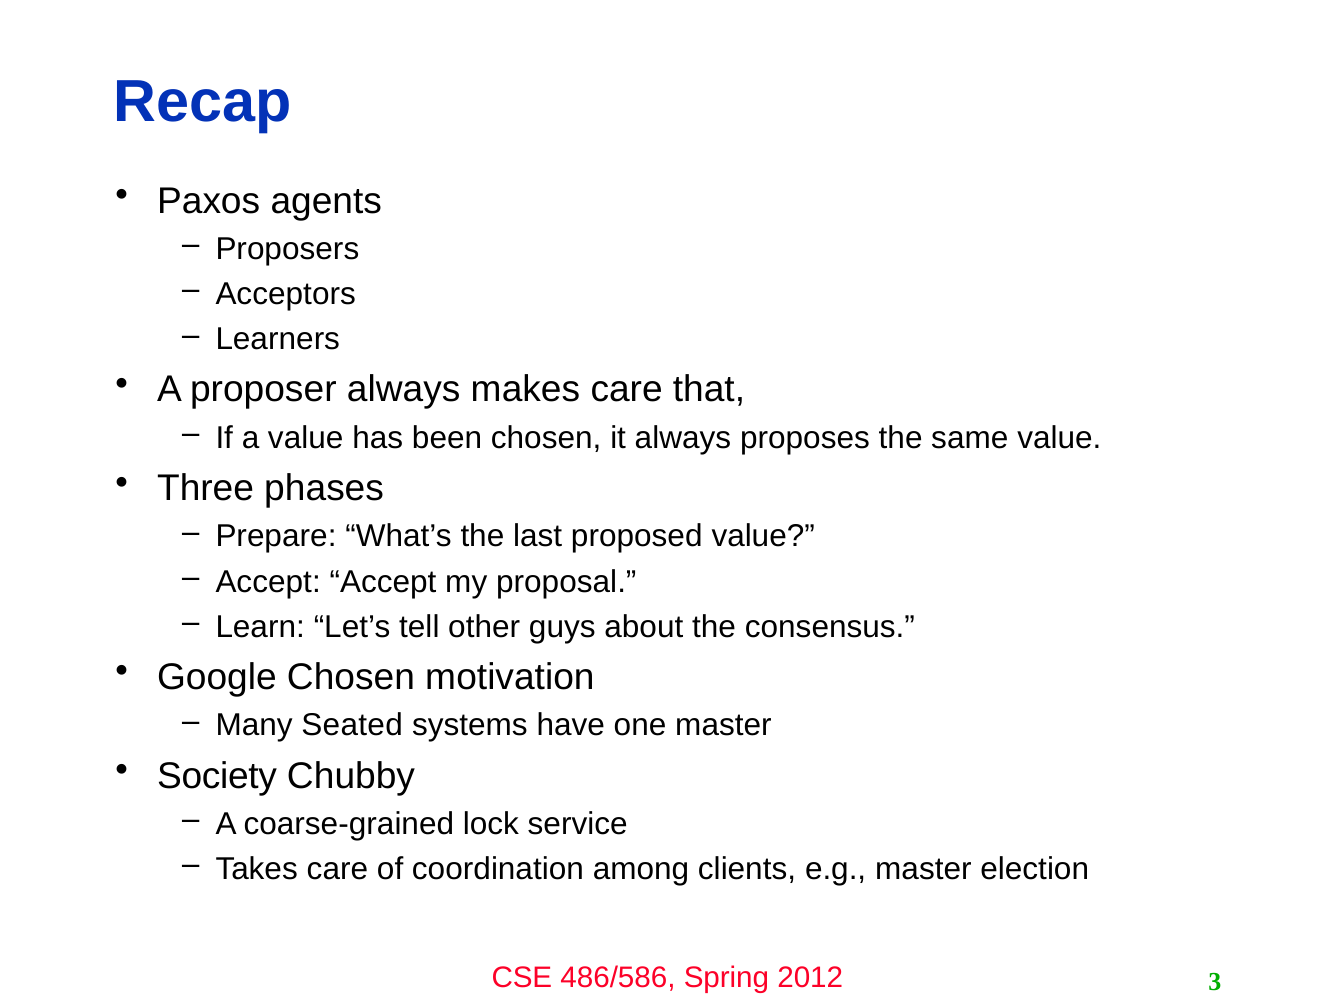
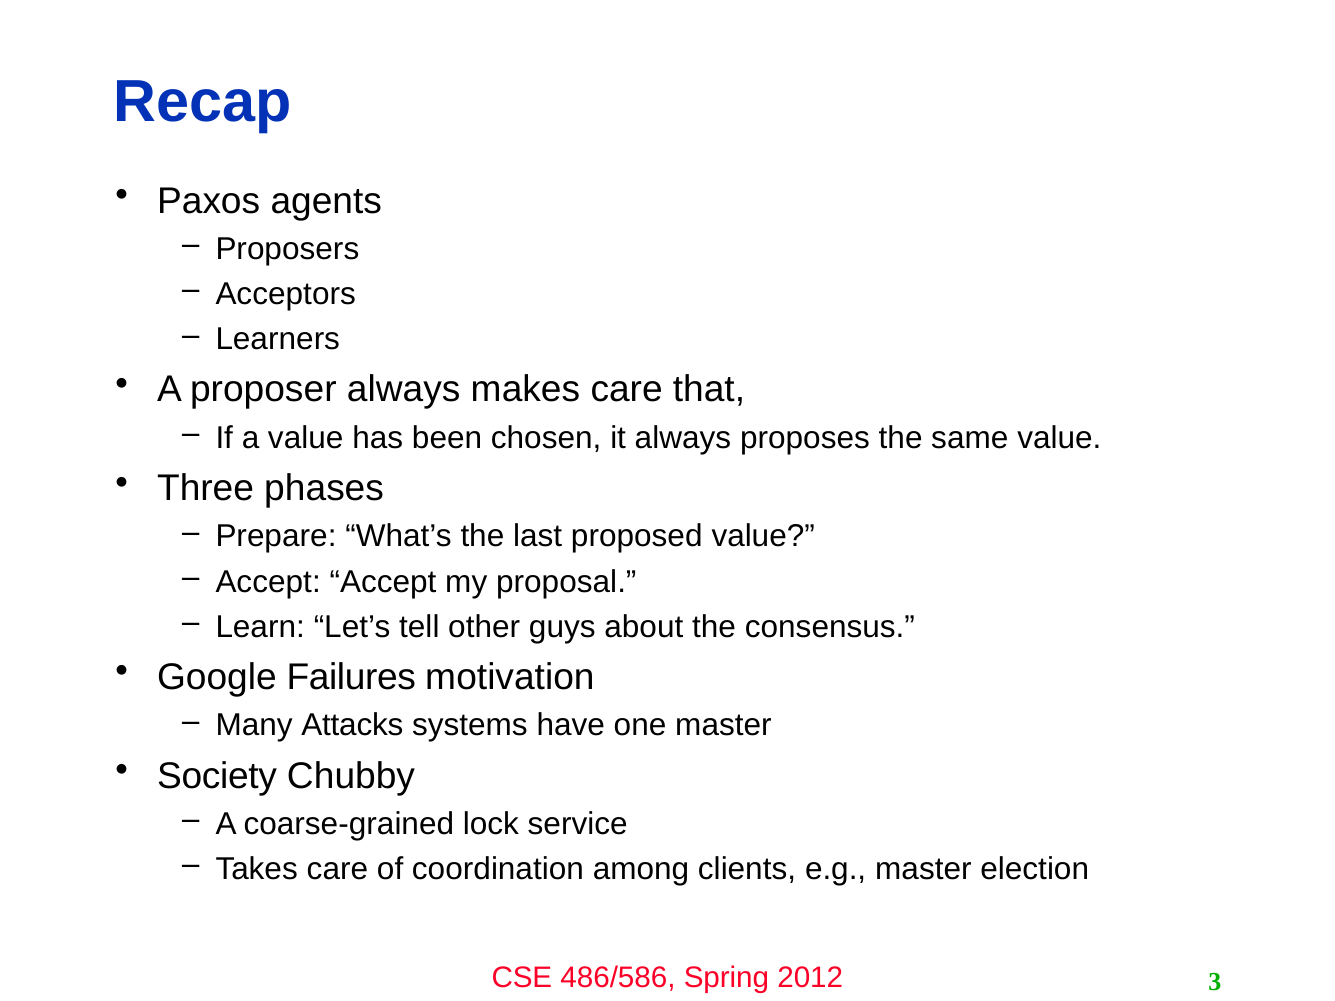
Google Chosen: Chosen -> Failures (351, 677)
Seated: Seated -> Attacks (352, 726)
